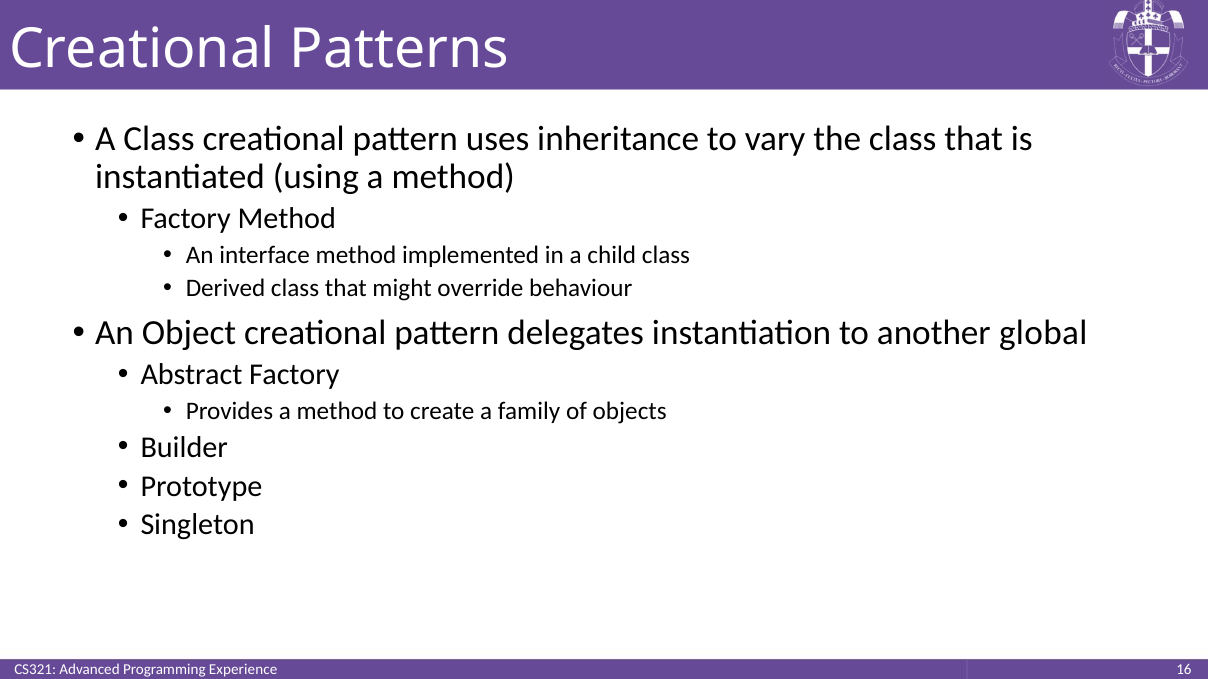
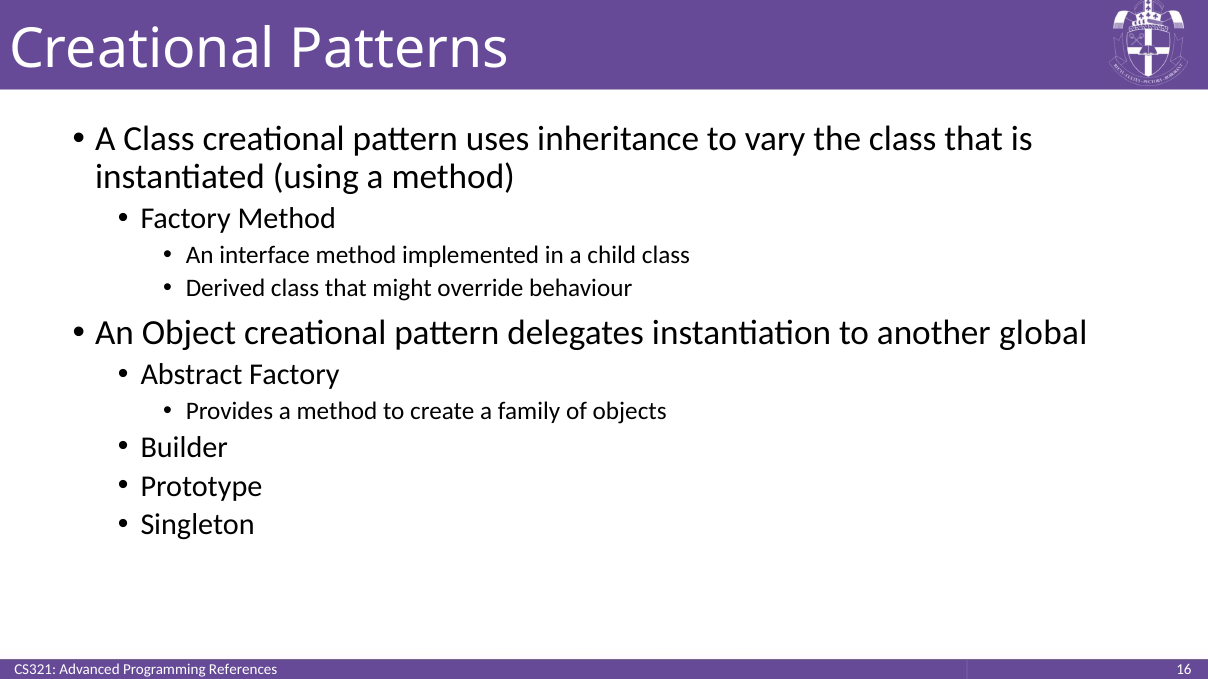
Experience: Experience -> References (243, 670)
